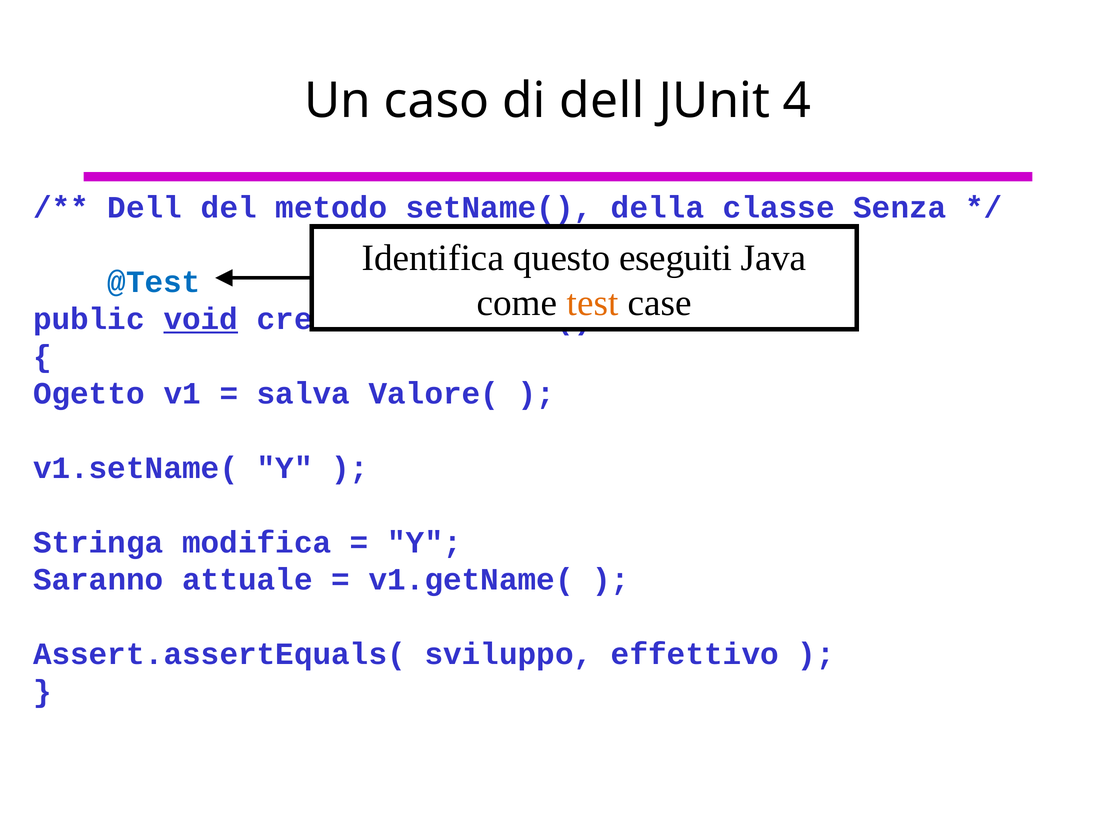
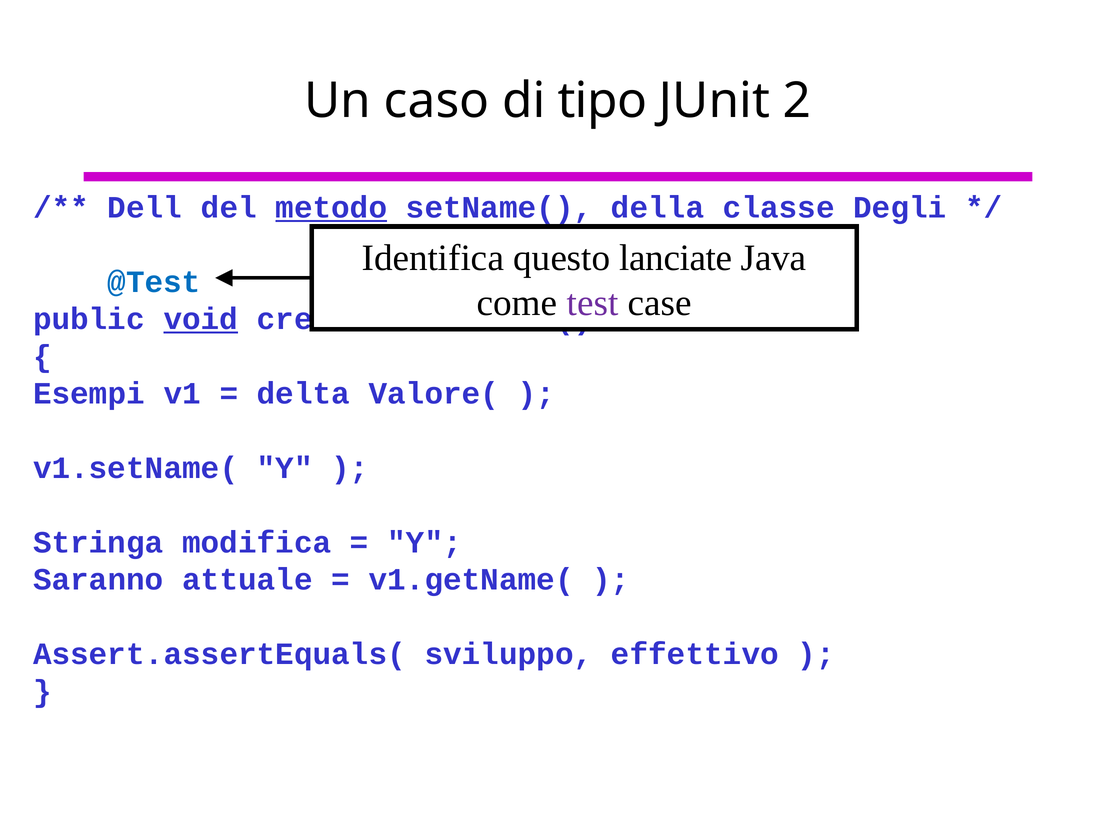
di dell: dell -> tipo (602, 101)
4: 4 -> 2 (797, 101)
metodo underline: none -> present (331, 208)
Senza: Senza -> Degli (900, 208)
eseguiti: eseguiti -> lanciate (676, 258)
test colour: orange -> purple (593, 303)
Ogetto: Ogetto -> Esempi (89, 394)
salva: salva -> delta (303, 394)
